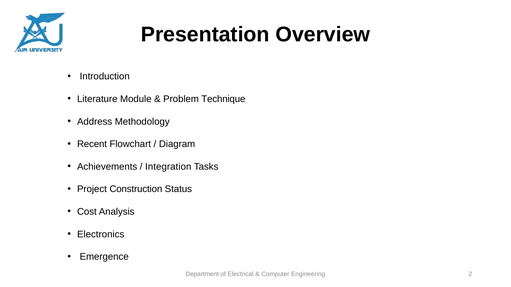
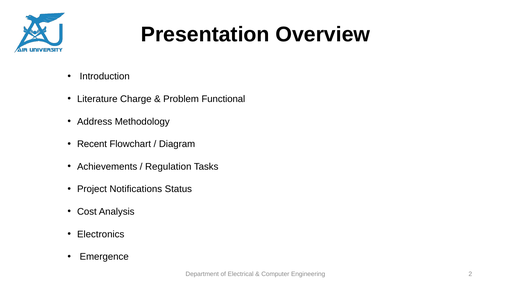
Module: Module -> Charge (136, 99)
Technique: Technique -> Functional (223, 99)
Integration: Integration -> Regulation (168, 167)
Construction: Construction -> Notifications (136, 189)
